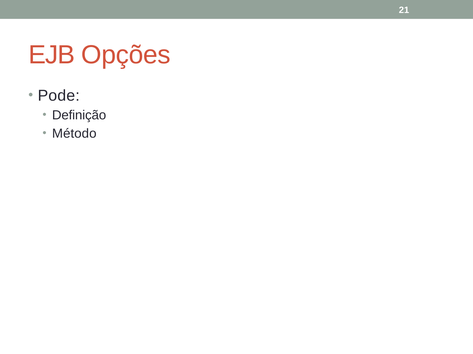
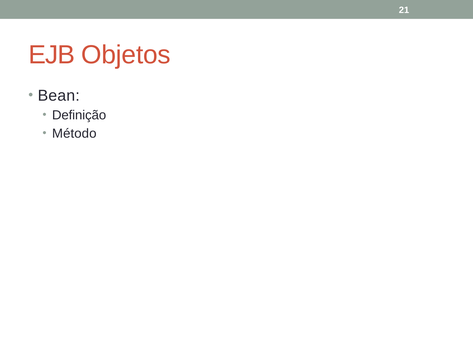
Opções: Opções -> Objetos (126, 55)
Pode: Pode -> Bean (59, 96)
